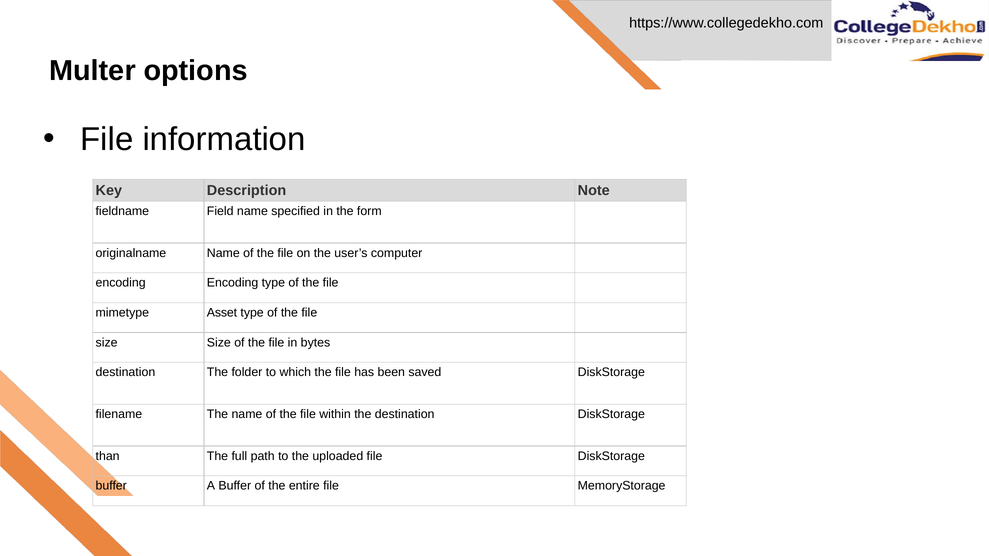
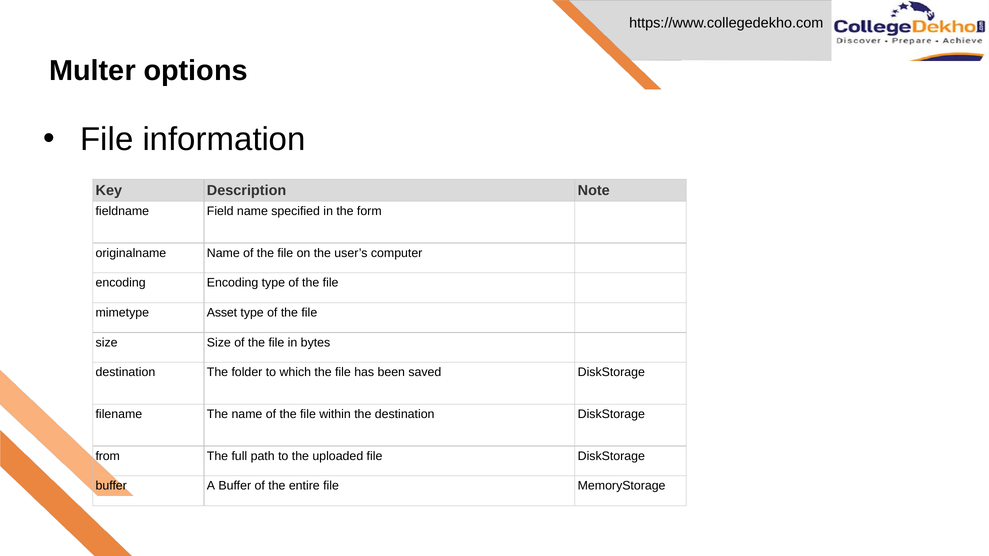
than: than -> from (108, 456)
